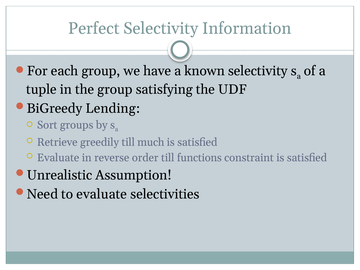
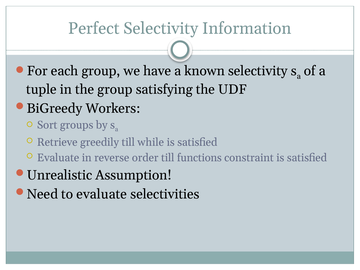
Lending: Lending -> Workers (113, 108)
much: much -> while (151, 142)
